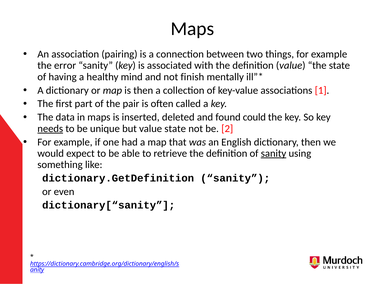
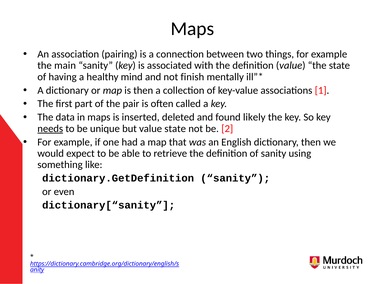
error: error -> main (65, 66)
could: could -> likely (254, 117)
sanity underline: present -> none (274, 154)
